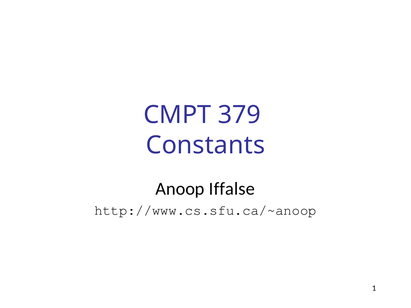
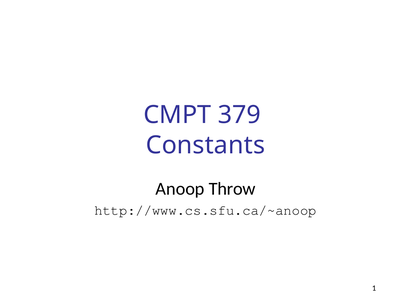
Iffalse: Iffalse -> Throw (232, 189)
